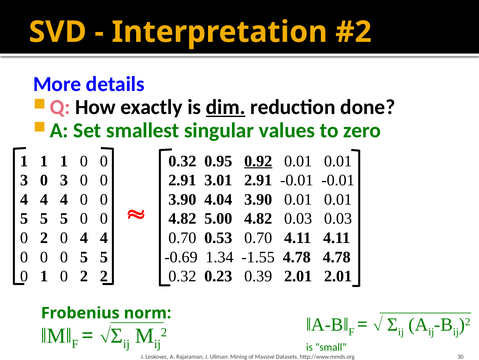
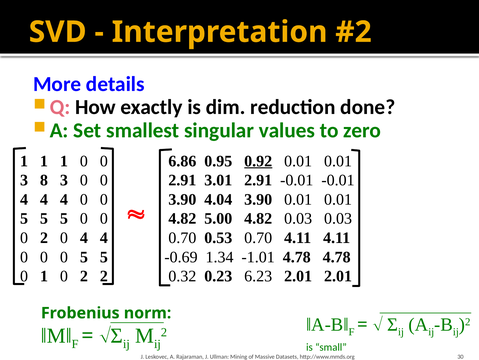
dim underline: present -> none (226, 107)
0.32: 0.32 -> 6.86 (182, 161)
0: 0 -> 8 (44, 180)
-1.55: -1.55 -> -1.01 (258, 257)
0.39: 0.39 -> 6.23 (258, 276)
